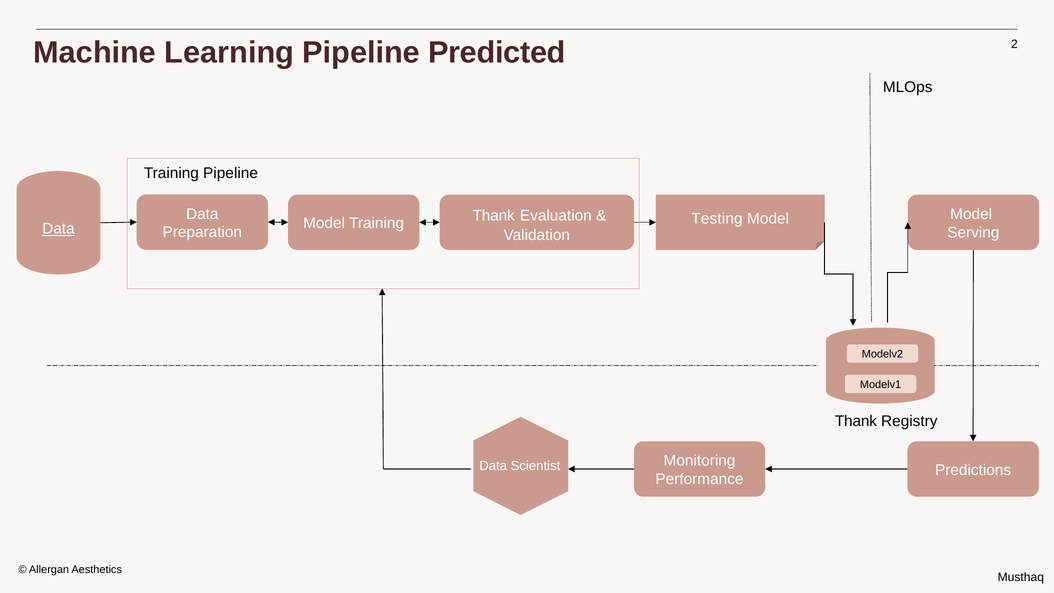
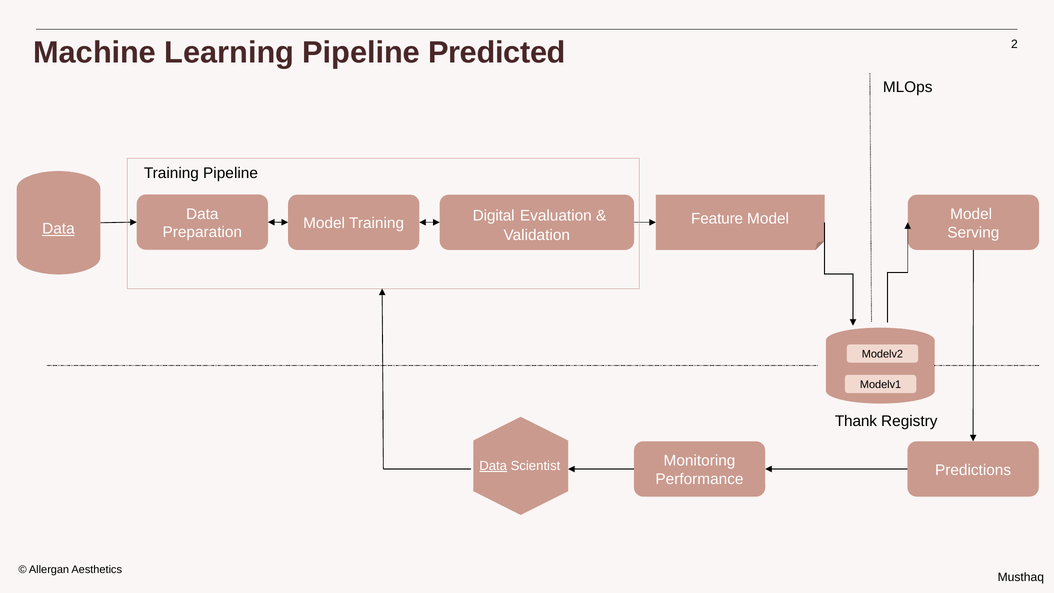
Testing: Testing -> Feature (717, 219)
Training Thank: Thank -> Digital (494, 216)
Data underline: none -> present (493, 466)
